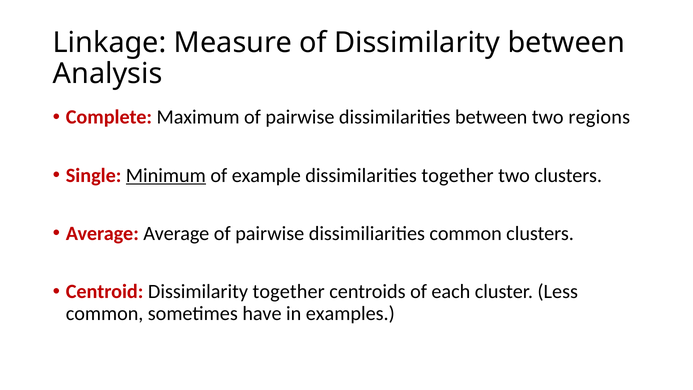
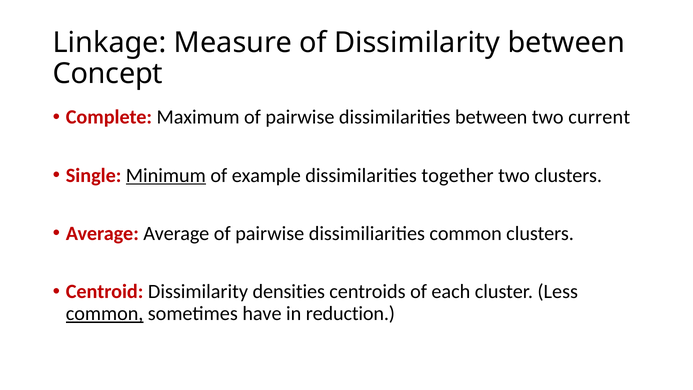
Analysis: Analysis -> Concept (108, 74)
regions: regions -> current (599, 117)
Dissimilarity together: together -> densities (289, 292)
common underline: none -> present (105, 313)
examples: examples -> reduction (350, 313)
